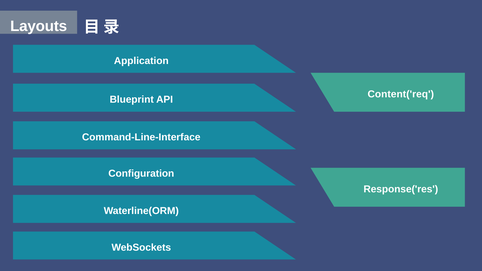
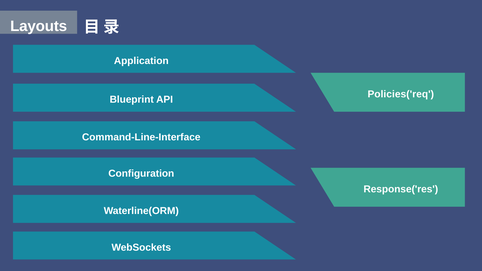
Content('req: Content('req -> Policies('req (401, 94)
